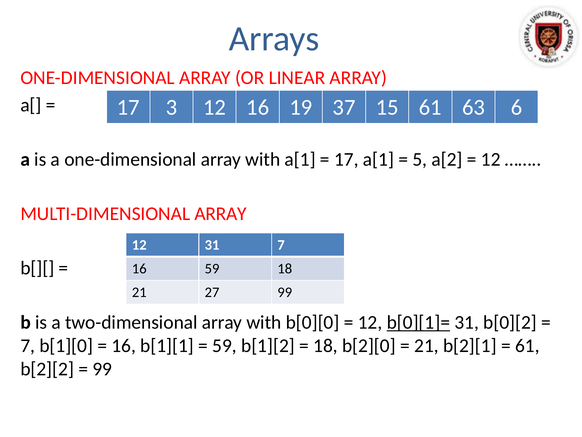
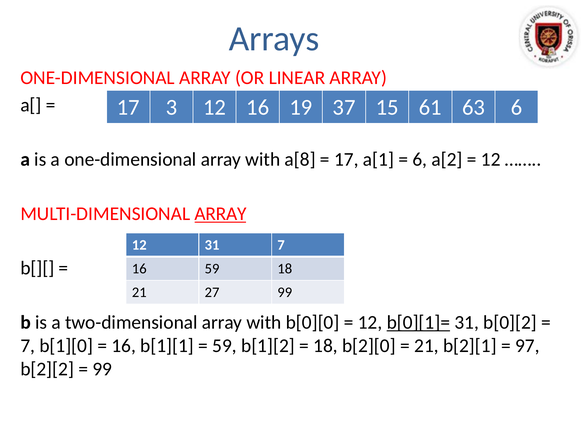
with a[1: a[1 -> a[8 (300, 159)
5: 5 -> 6 (420, 159)
ARRAY underline: none -> present (220, 214)
61: 61 -> 97 (527, 345)
